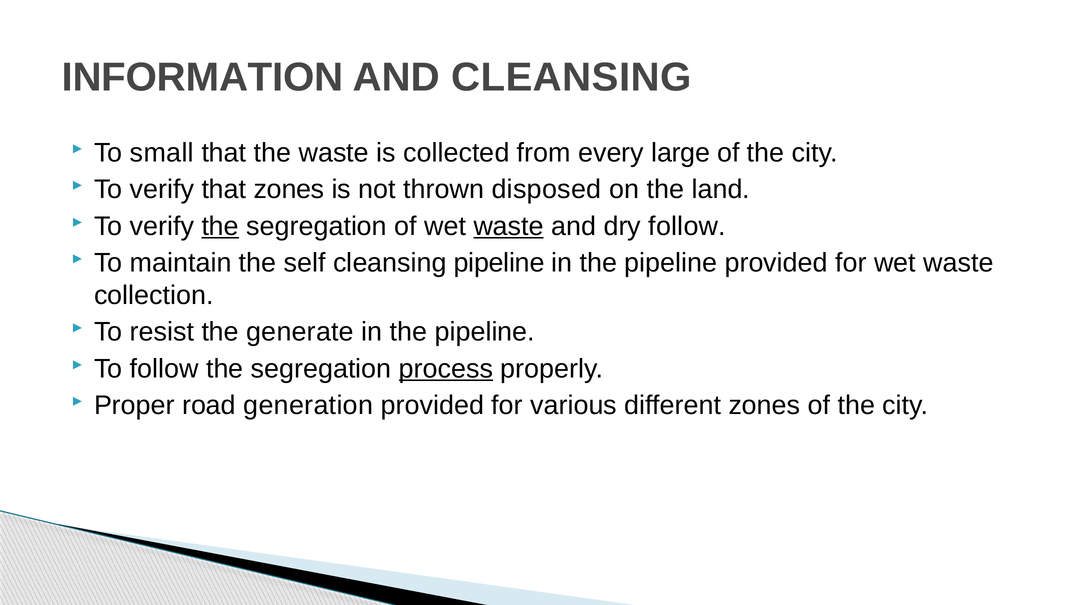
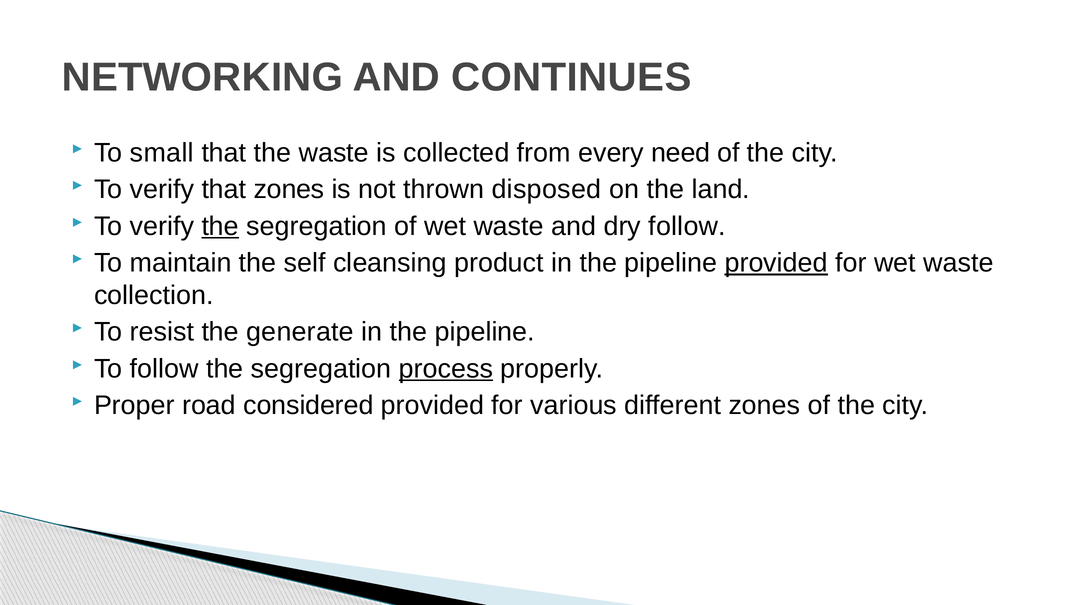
INFORMATION: INFORMATION -> NETWORKING (202, 77)
AND CLEANSING: CLEANSING -> CONTINUES (571, 77)
large: large -> need (681, 153)
waste underline: present -> none (509, 226)
cleansing pipeline: pipeline -> product (499, 263)
provided underline: none -> present (776, 263)
generation: generation -> considered (308, 406)
